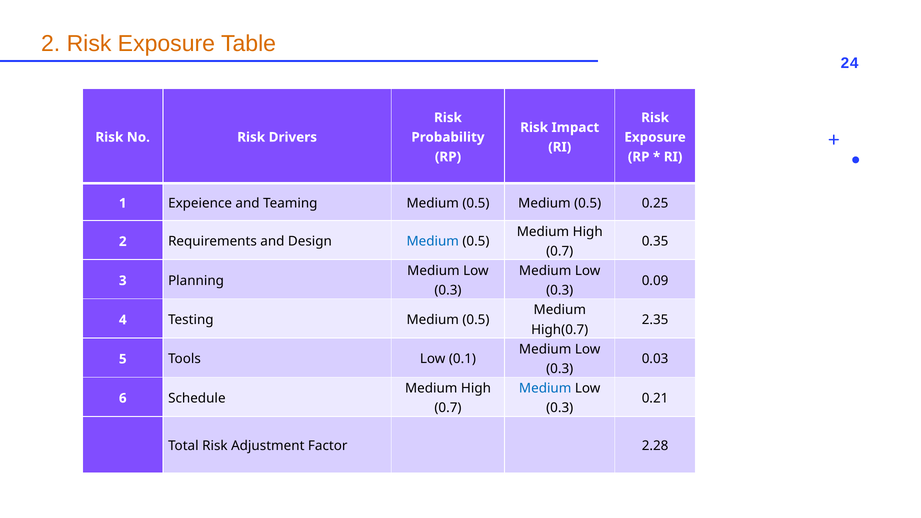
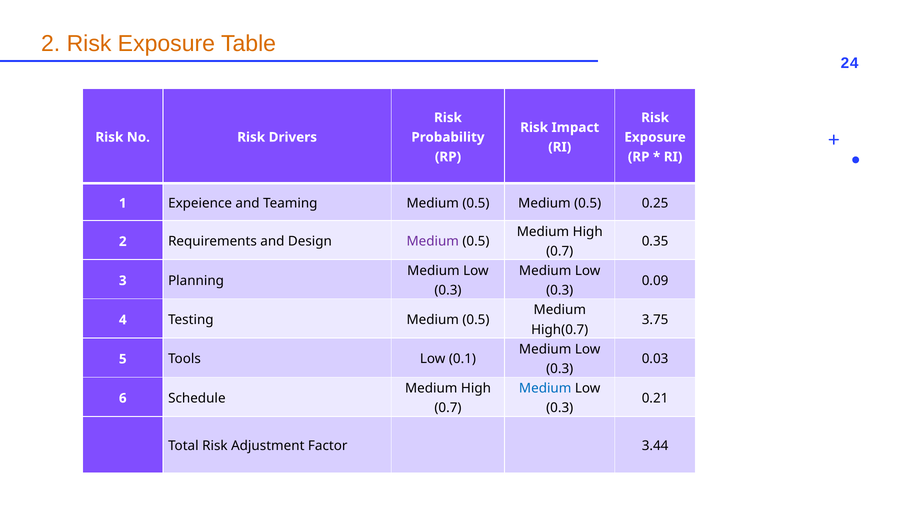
Medium colour: blue -> purple (433, 242)
2.35: 2.35 -> 3.75 (655, 320)
2.28: 2.28 -> 3.44 (655, 446)
